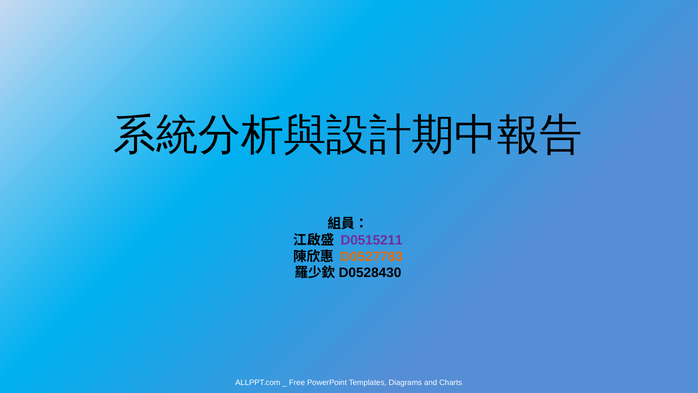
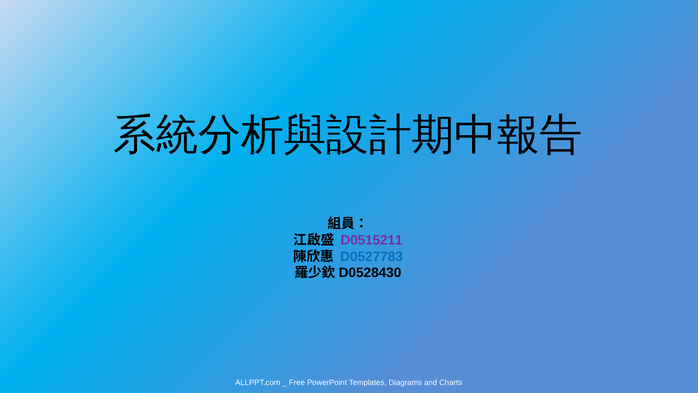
D0527783 colour: orange -> blue (372, 256)
